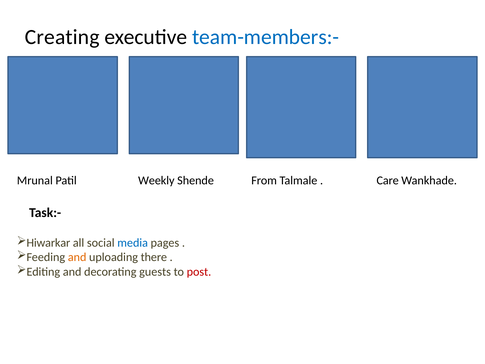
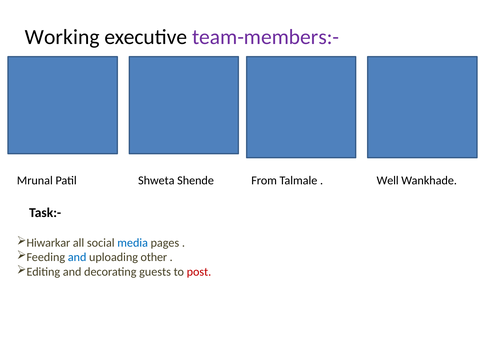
Creating: Creating -> Working (62, 37)
team-members:- colour: blue -> purple (266, 37)
Weekly: Weekly -> Shweta (156, 180)
Care: Care -> Well (388, 180)
and colour: orange -> blue (77, 257)
there: there -> other (154, 257)
